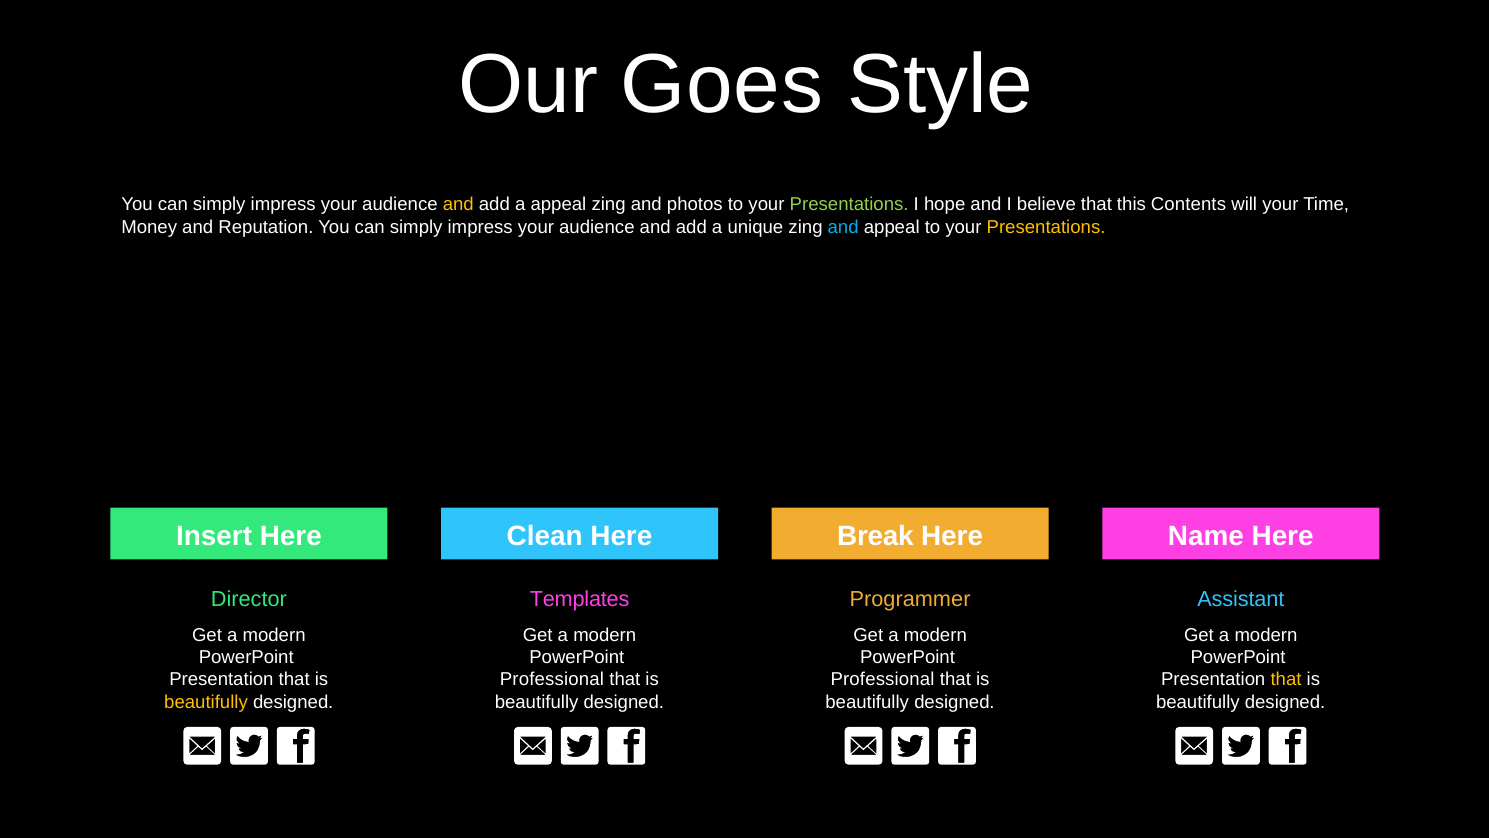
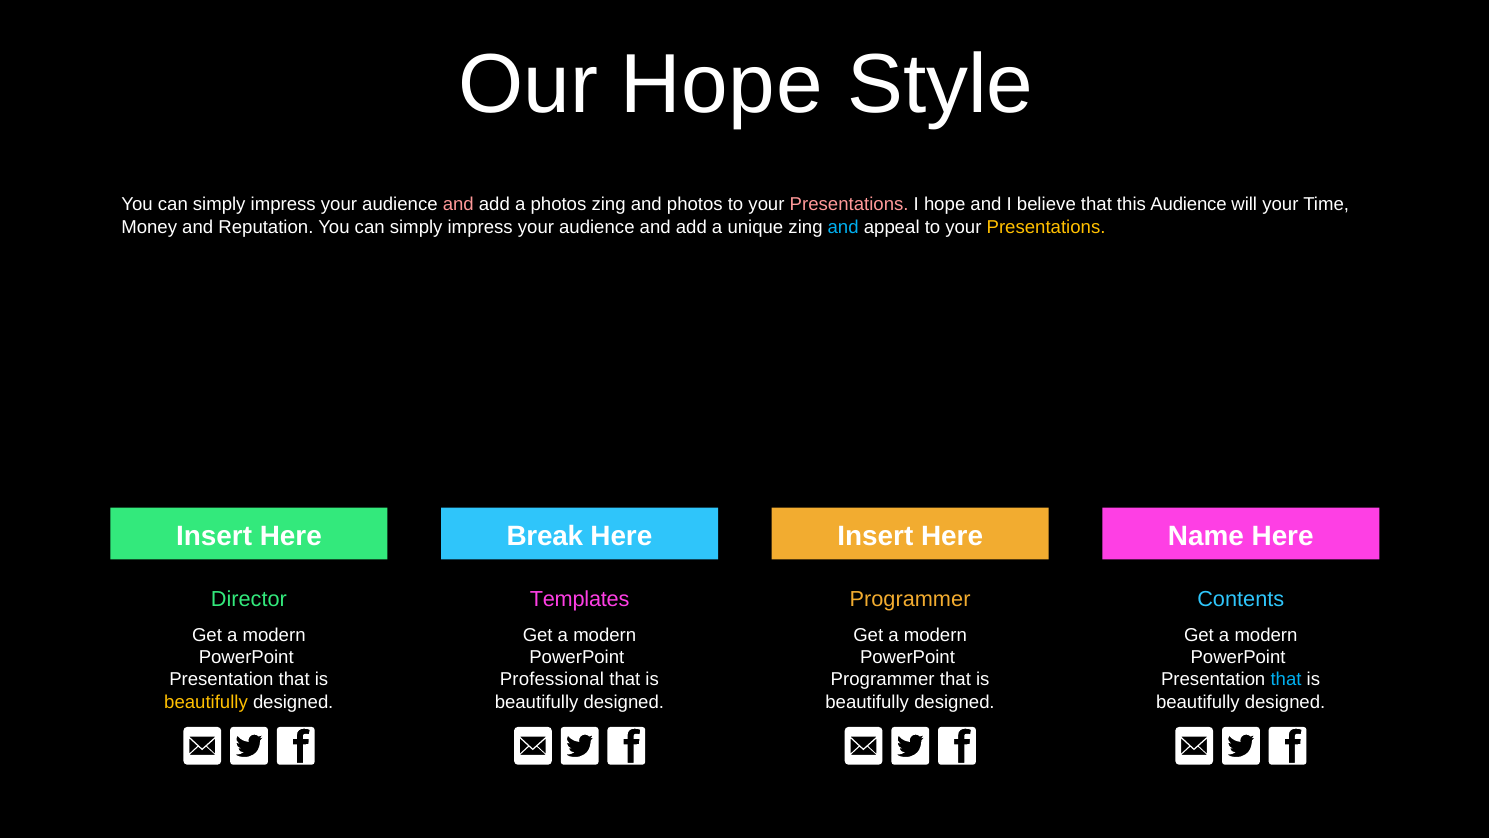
Our Goes: Goes -> Hope (722, 85)
and colour: yellow -> pink (458, 205)
a appeal: appeal -> photos (558, 205)
Presentations colour: light green -> pink (849, 205)
this Contents: Contents -> Audience (1189, 205)
Clean: Clean -> Break (545, 536)
Here Break: Break -> Insert (875, 536)
Assistant: Assistant -> Contents (1241, 599)
Professional: Professional -> Programmer (883, 679)
that colour: yellow -> light blue (1286, 679)
